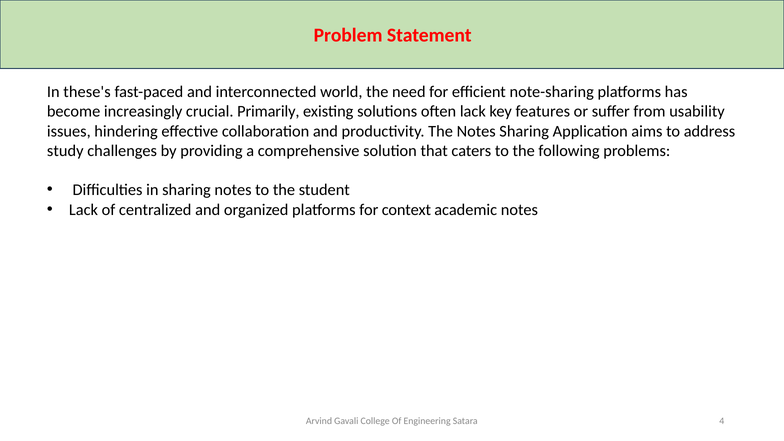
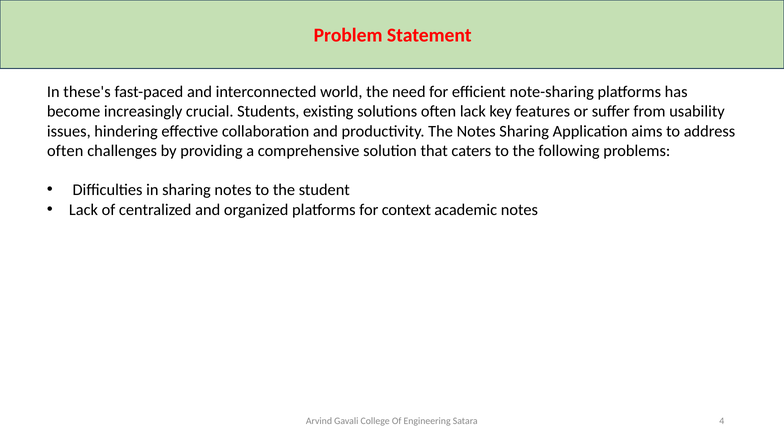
Primarily: Primarily -> Students (268, 112)
study: study -> often (65, 151)
